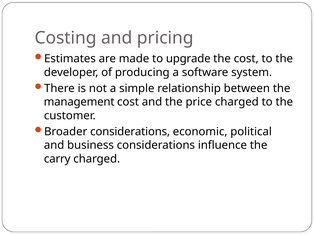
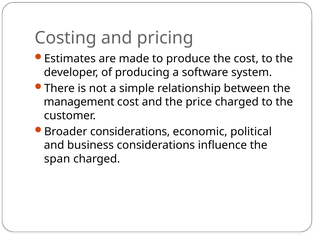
upgrade: upgrade -> produce (188, 59)
carry: carry -> span (57, 159)
